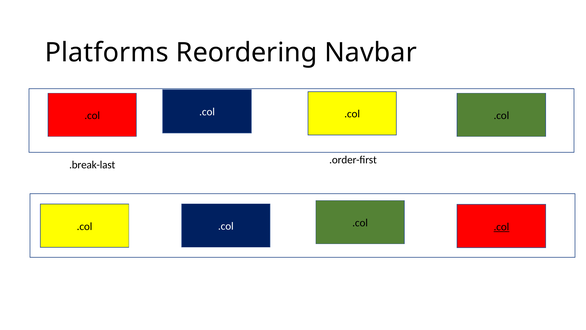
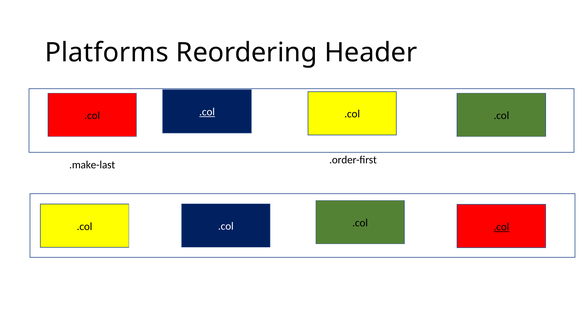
Navbar: Navbar -> Header (371, 53)
.col underline: none -> present (207, 112)
.break-last: .break-last -> .make-last (92, 165)
